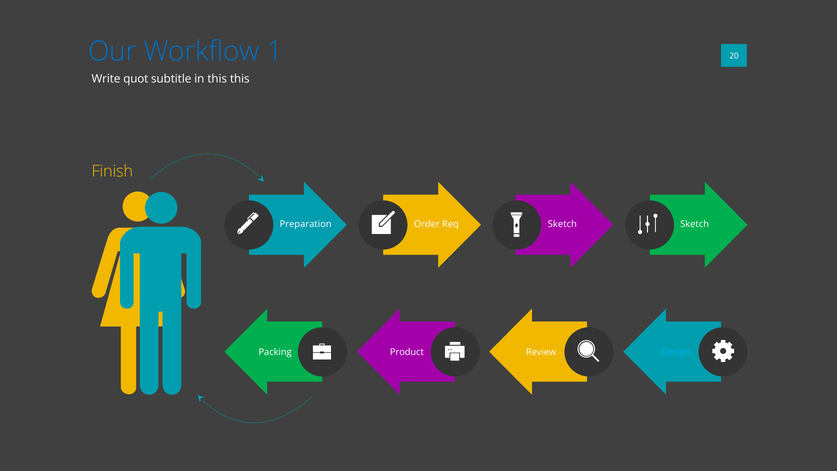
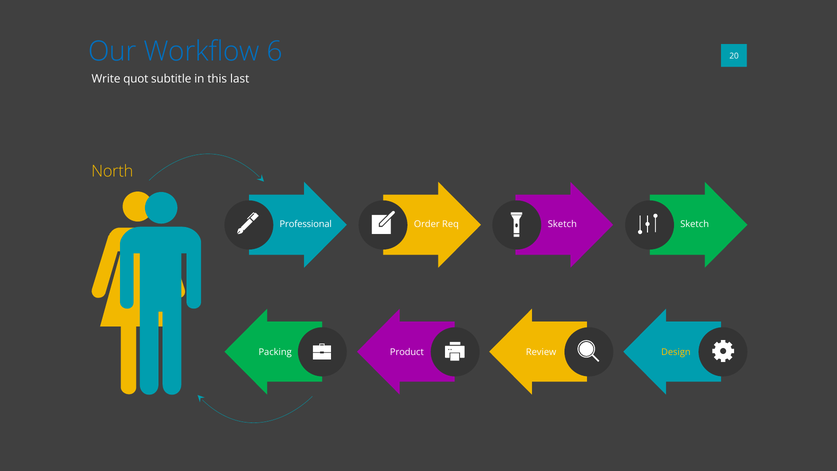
1: 1 -> 6 (275, 52)
this this: this -> last (240, 79)
Finish: Finish -> North (112, 172)
Preparation: Preparation -> Professional (306, 224)
Design colour: light blue -> yellow (676, 352)
